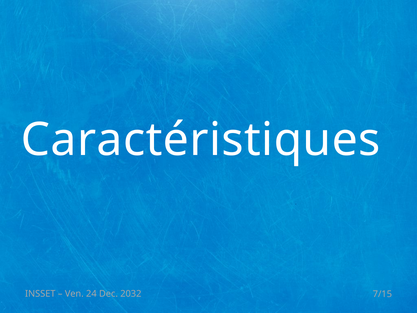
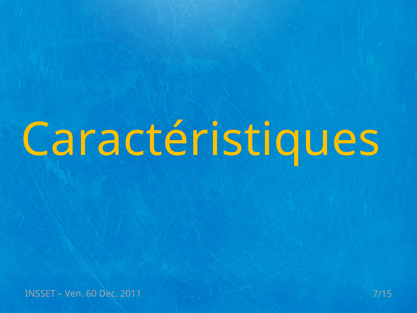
Caractéristiques colour: white -> yellow (201, 140)
24: 24 -> 60 (91, 294)
2032: 2032 -> 2011 (131, 294)
